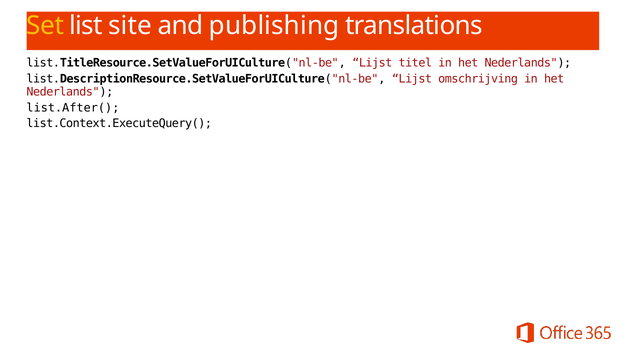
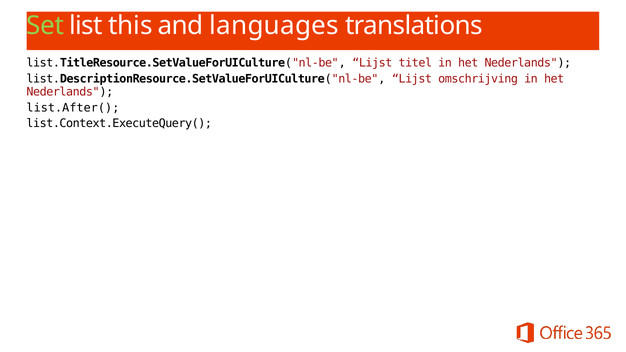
Set colour: yellow -> light green (45, 26)
site: site -> this (130, 26)
publishing: publishing -> languages (274, 26)
